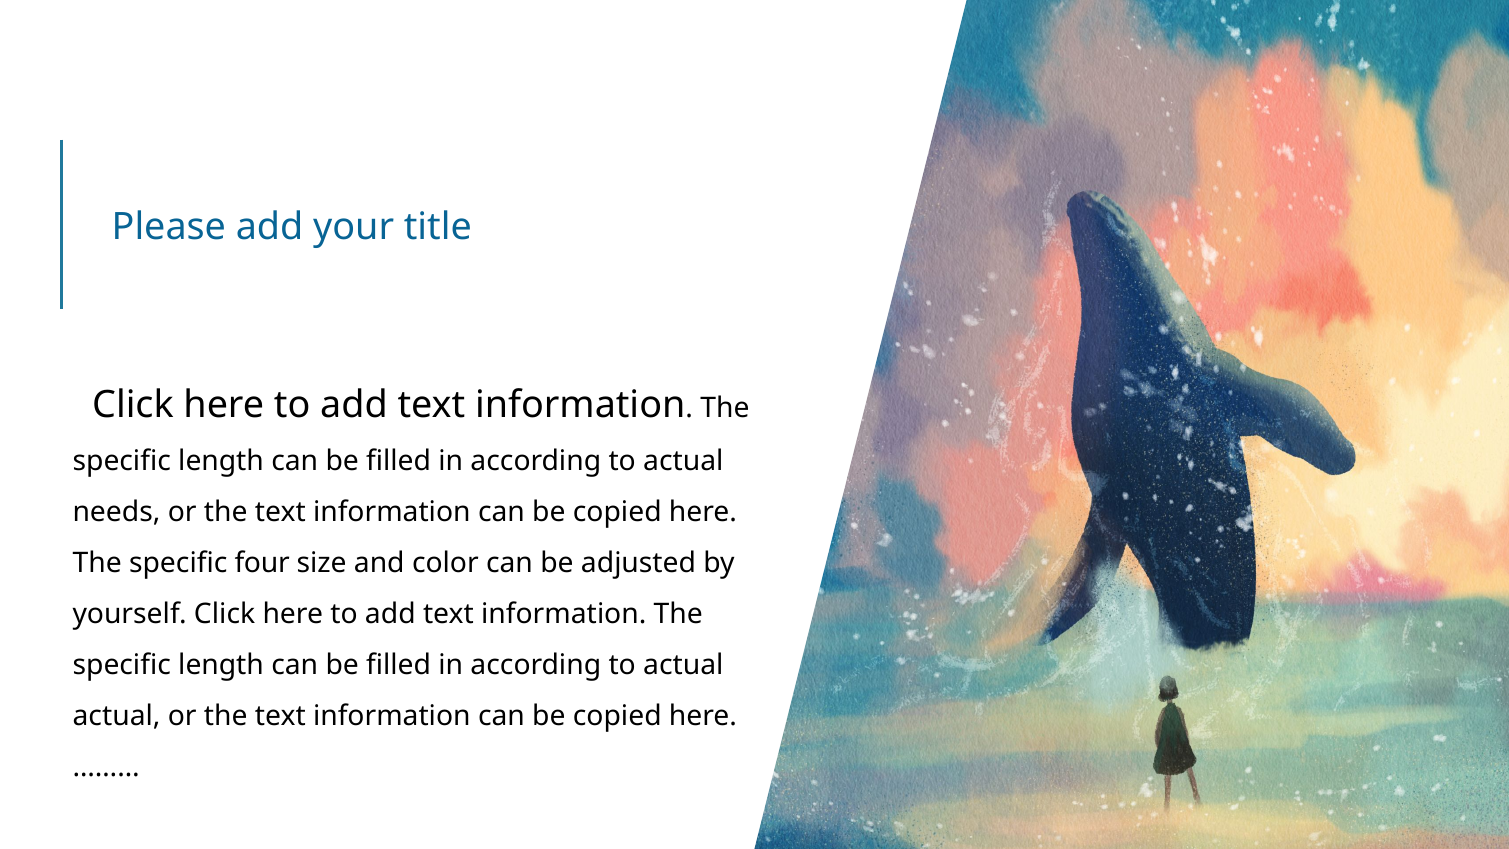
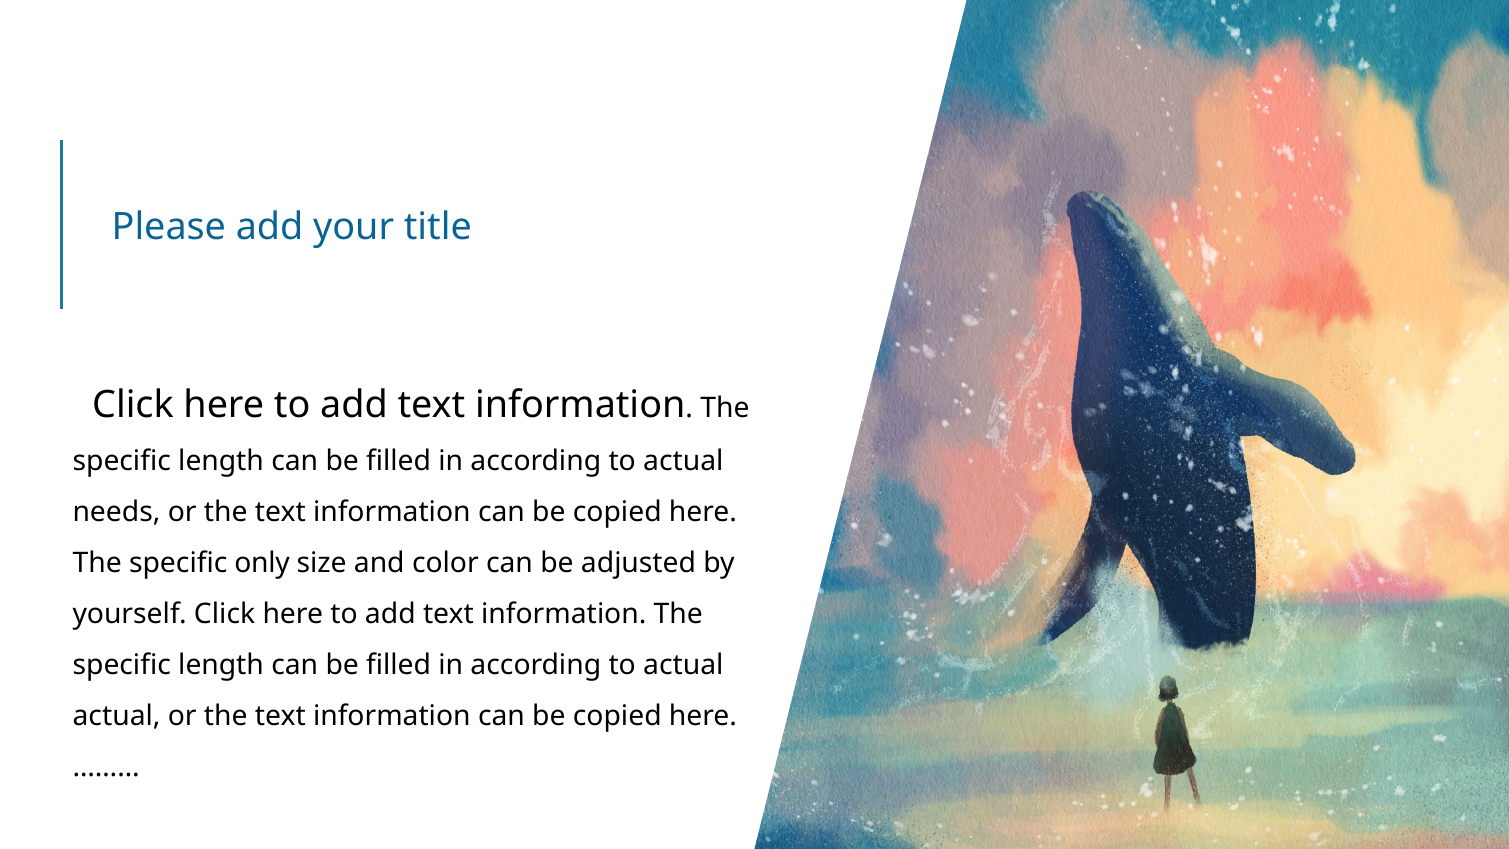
four: four -> only (262, 563)
